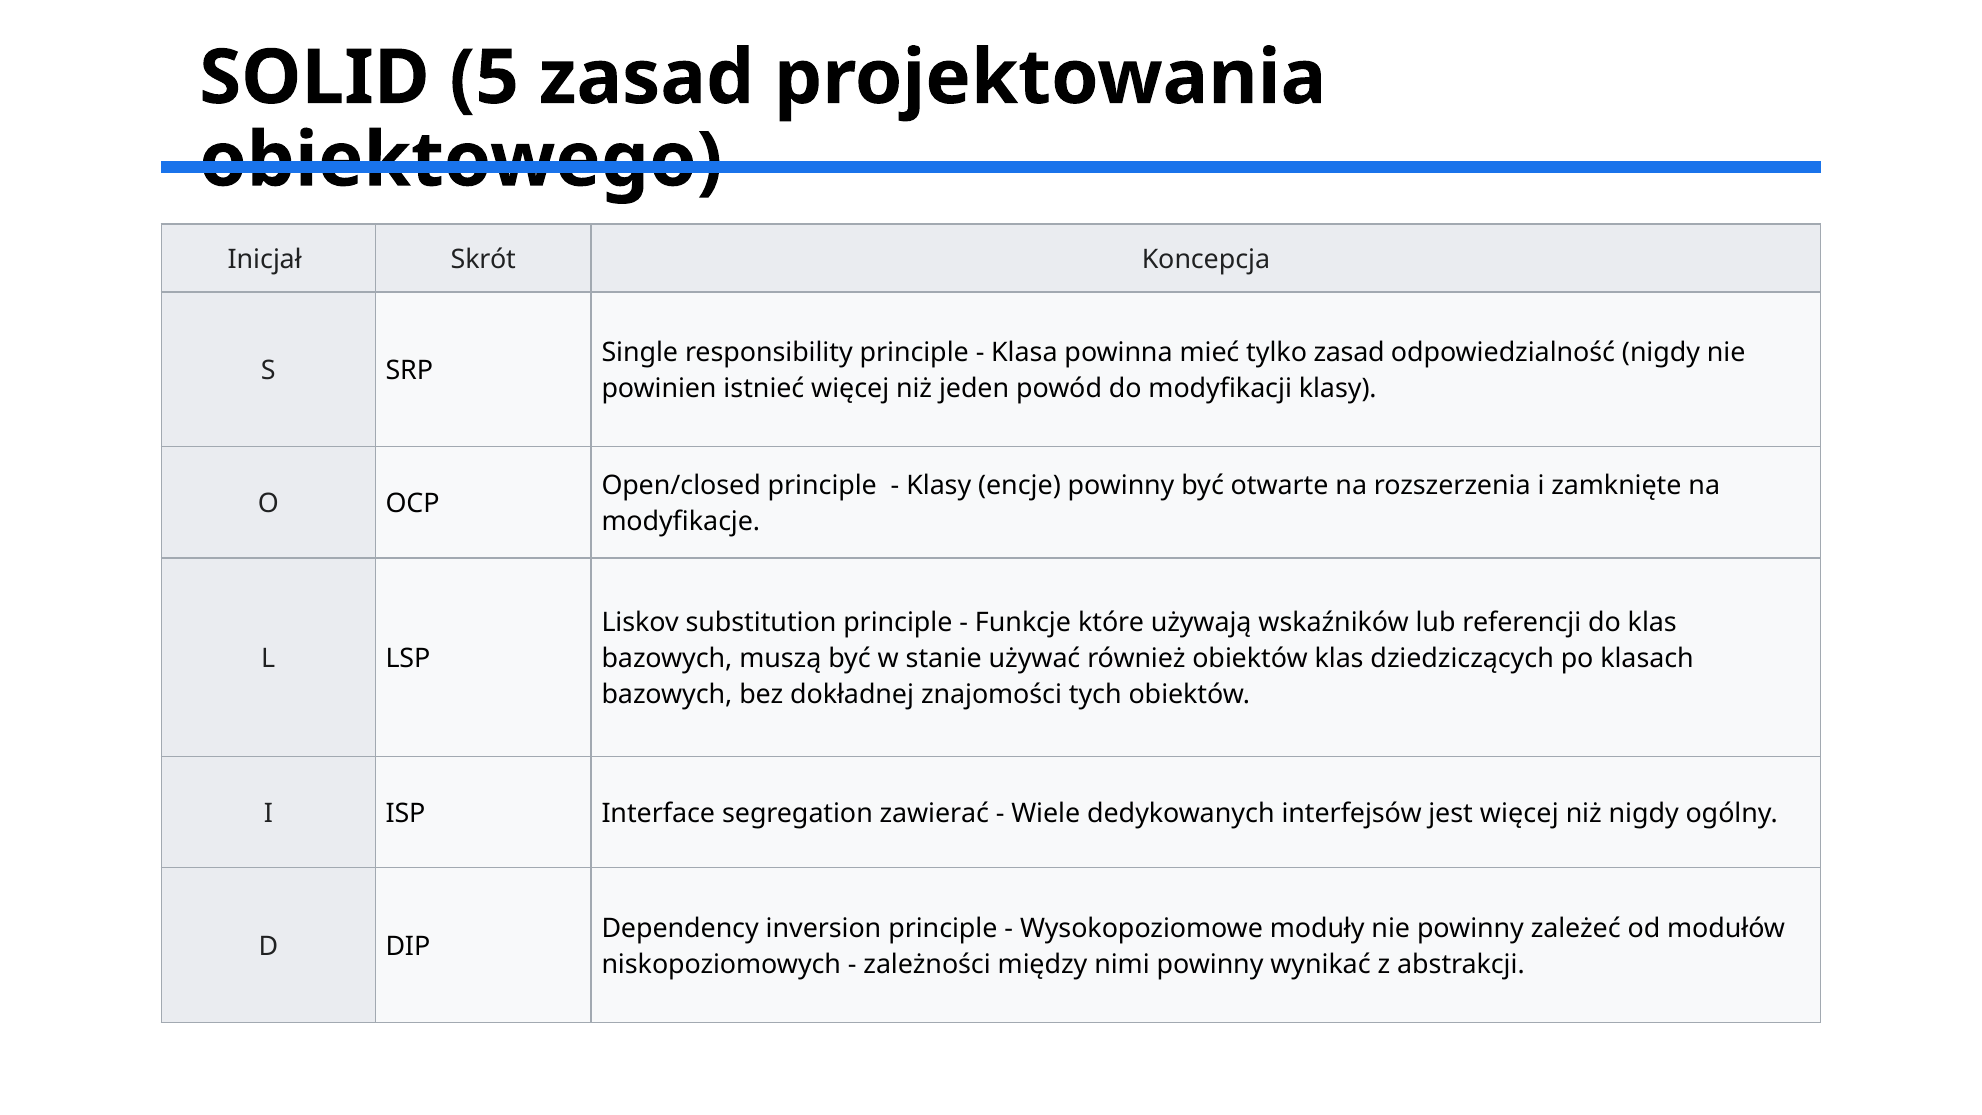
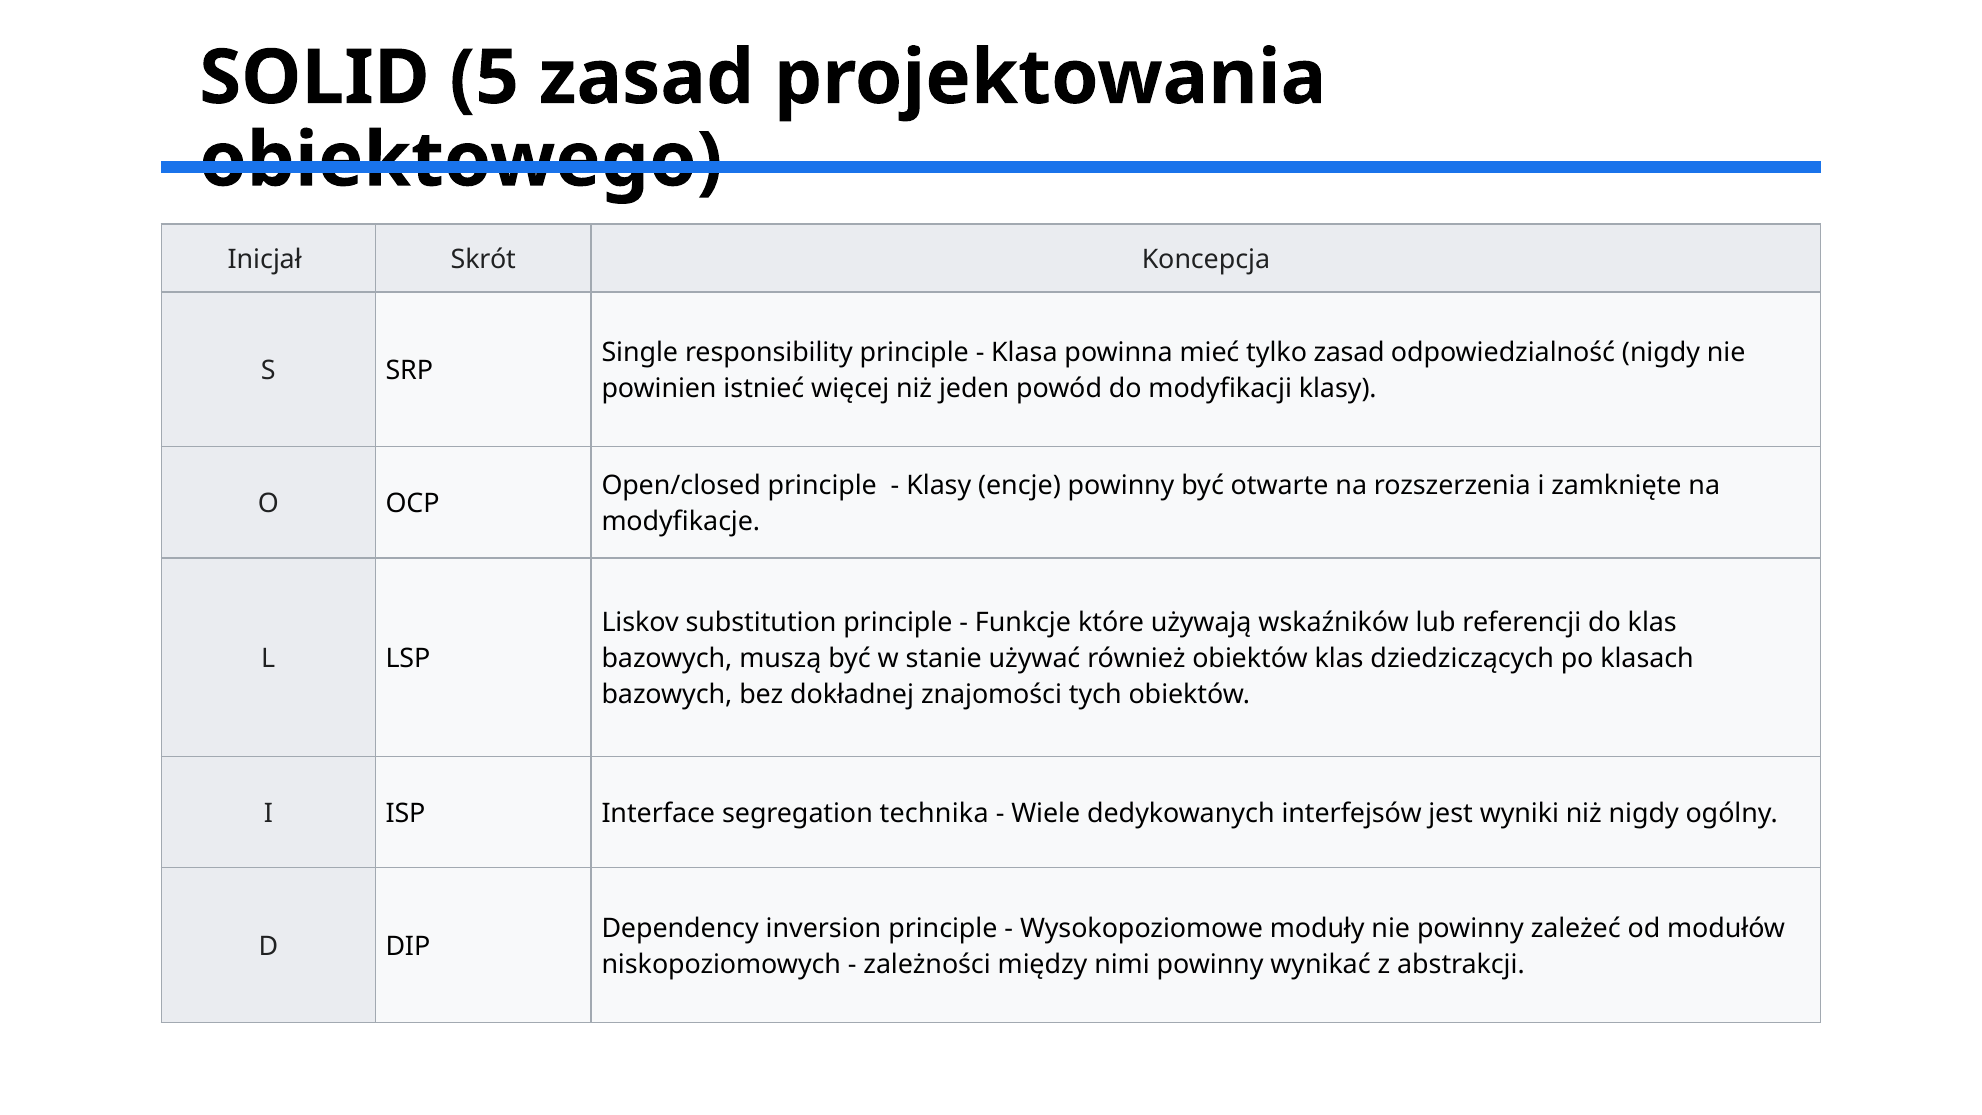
zawierać: zawierać -> technika (934, 813)
jest więcej: więcej -> wyniki (1519, 813)
